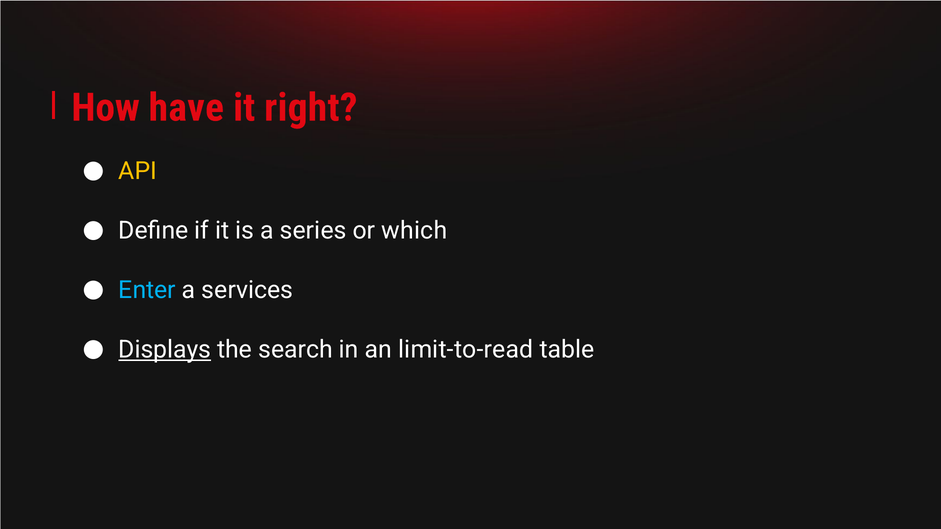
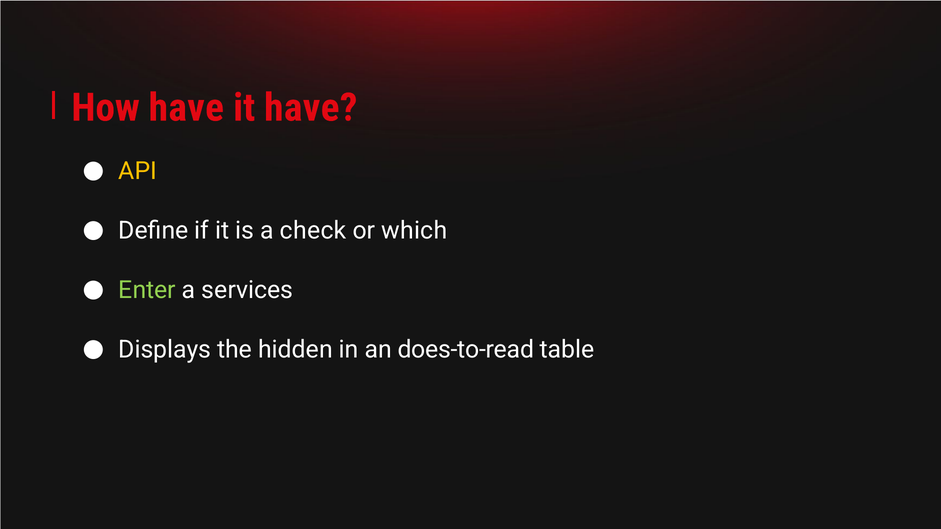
it right: right -> have (311, 108)
series: series -> check (313, 231)
Enter colour: light blue -> light green (147, 290)
Displays underline: present -> none (165, 350)
search: search -> hidden (295, 350)
limit-to-read: limit-to-read -> does-to-read (466, 350)
